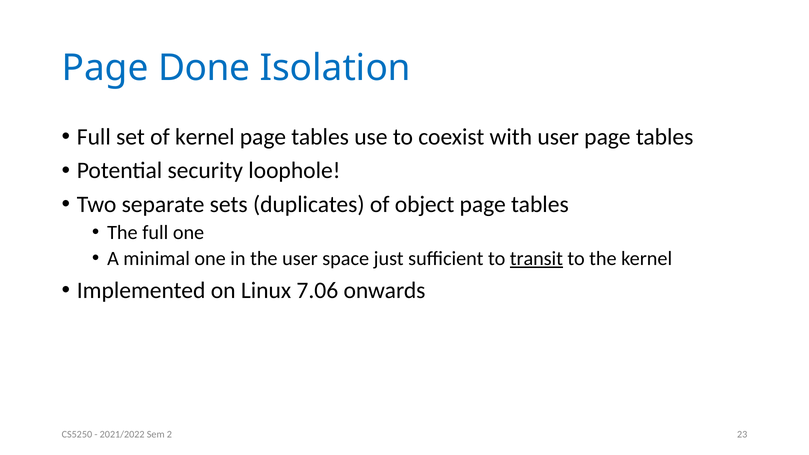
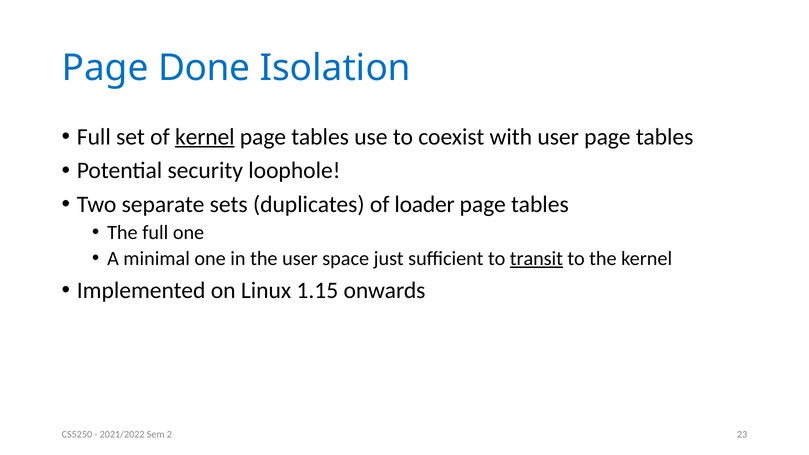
kernel underline: none -> present (205, 137)
object: object -> loader (425, 205)
7.06: 7.06 -> 1.15 (317, 291)
